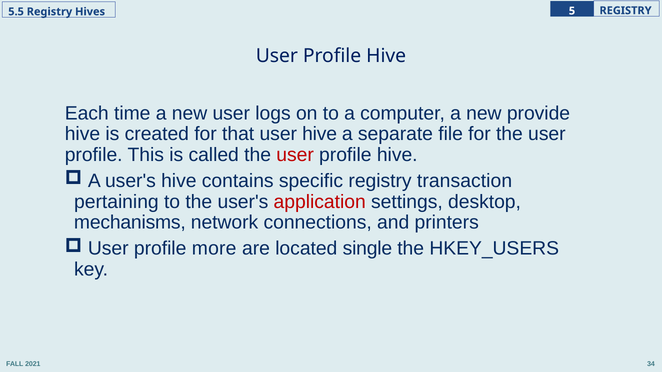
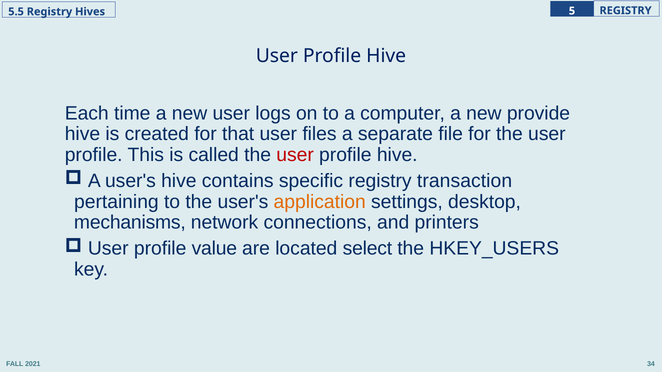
user hive: hive -> files (319, 134)
application colour: red -> orange (320, 202)
more: more -> value (214, 249)
single: single -> select (367, 249)
